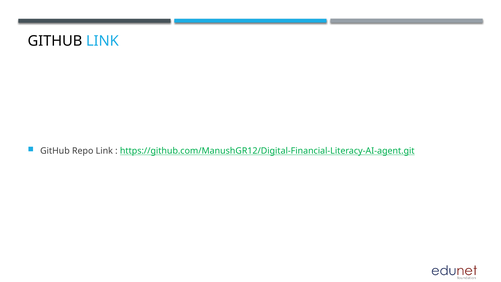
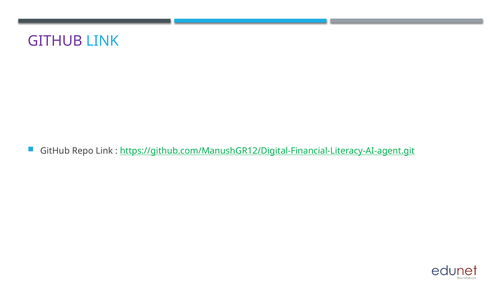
GITHUB colour: black -> purple (55, 41)
